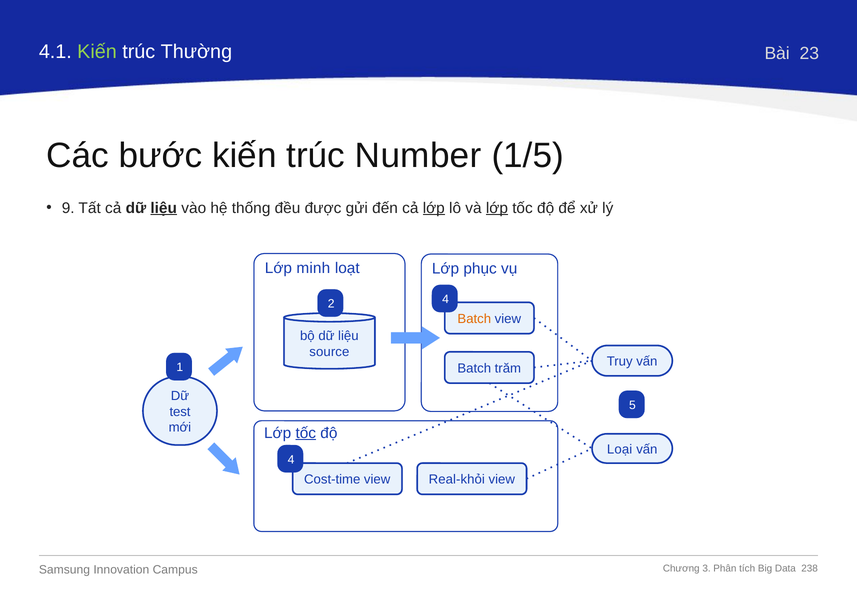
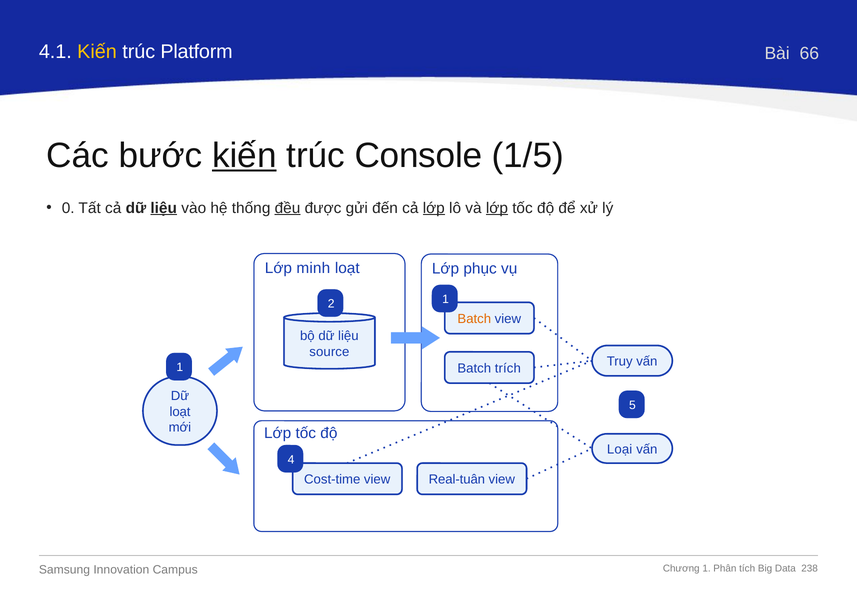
Kiến colour: light green -> yellow (97, 52)
Thường: Thường -> Platform (197, 52)
23: 23 -> 66 (809, 53)
kiến underline: none -> present (244, 156)
Number: Number -> Console (418, 156)
9: 9 -> 0 (68, 208)
đều underline: none -> present (288, 208)
2 4: 4 -> 1 (445, 299)
trăm: trăm -> trích (508, 369)
test: test -> loạt (180, 412)
tốc underline: present -> none (306, 433)
Real-khỏi: Real-khỏi -> Real-tuân (457, 480)
3: 3 -> 1 (707, 569)
